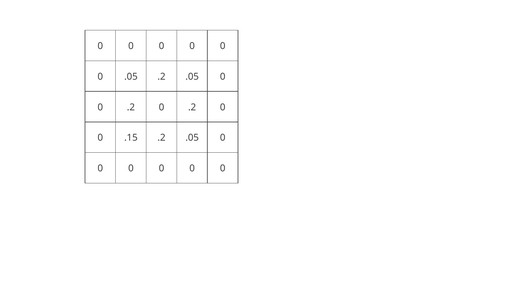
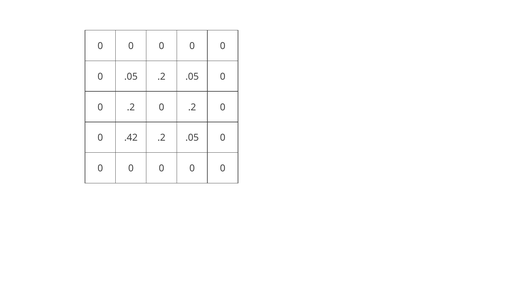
.15: .15 -> .42 (131, 138)
